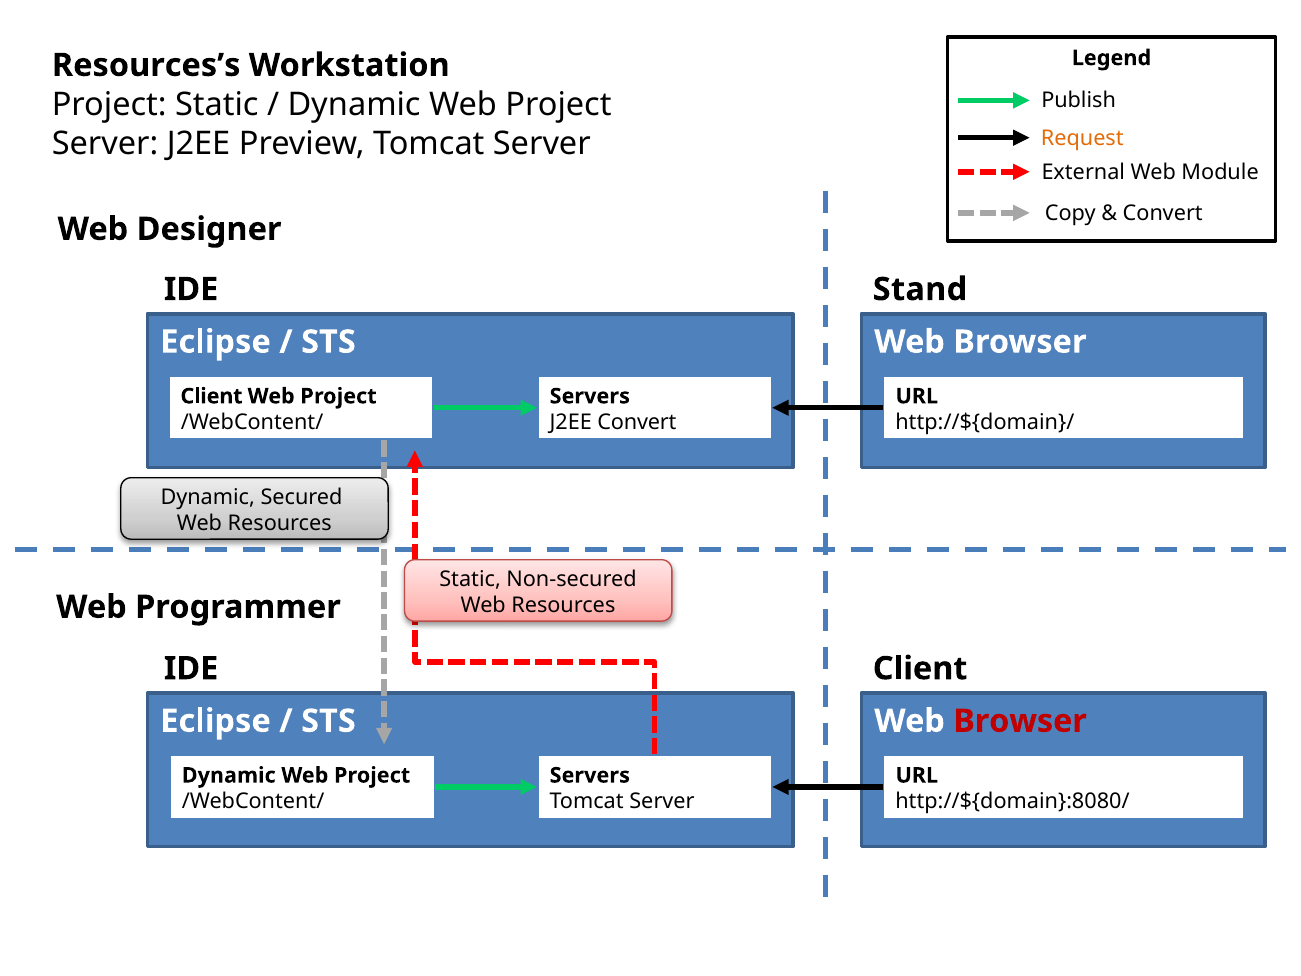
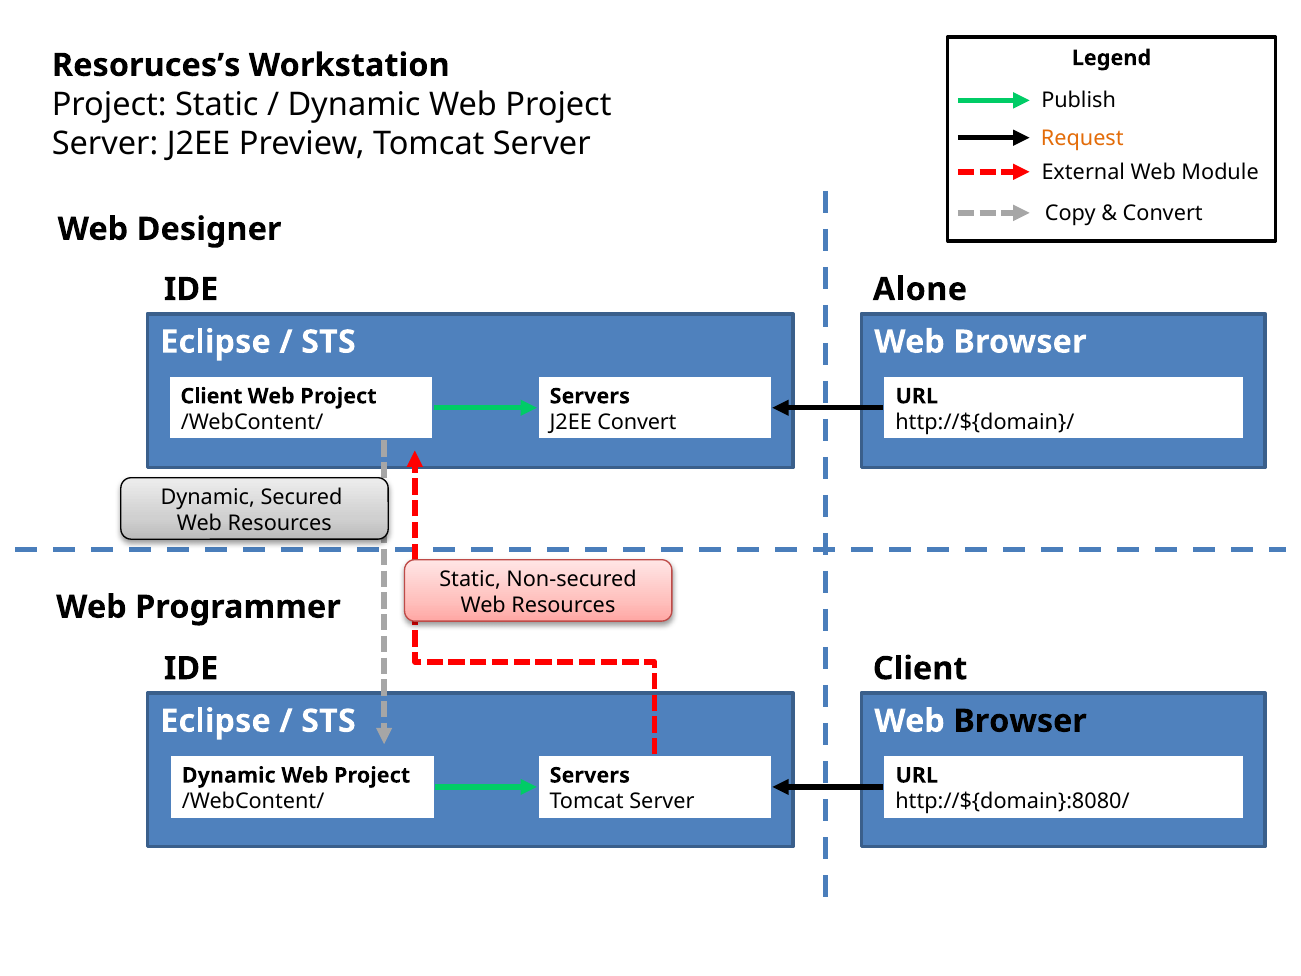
Resources’s: Resources’s -> Resoruces’s (146, 65)
Stand: Stand -> Alone (920, 289)
Browser colour: red -> black (1020, 721)
